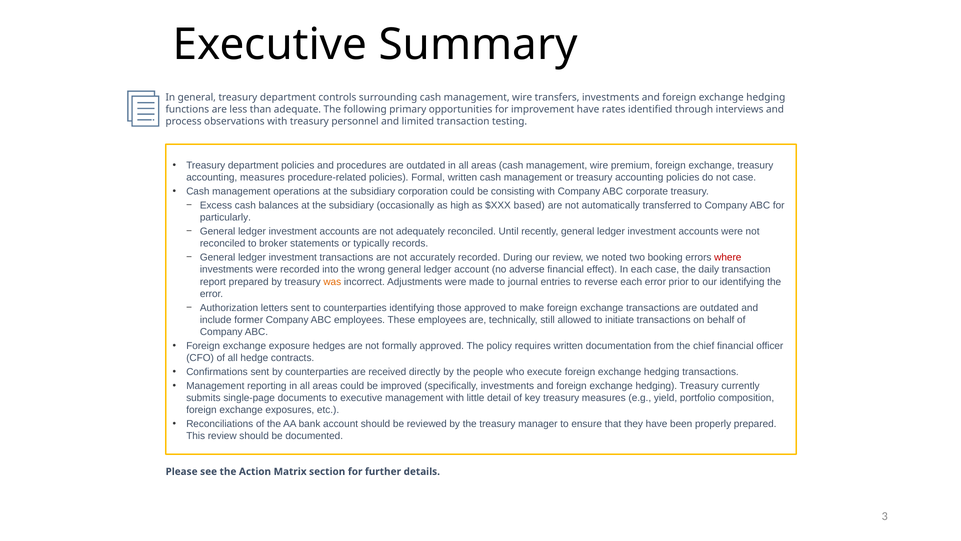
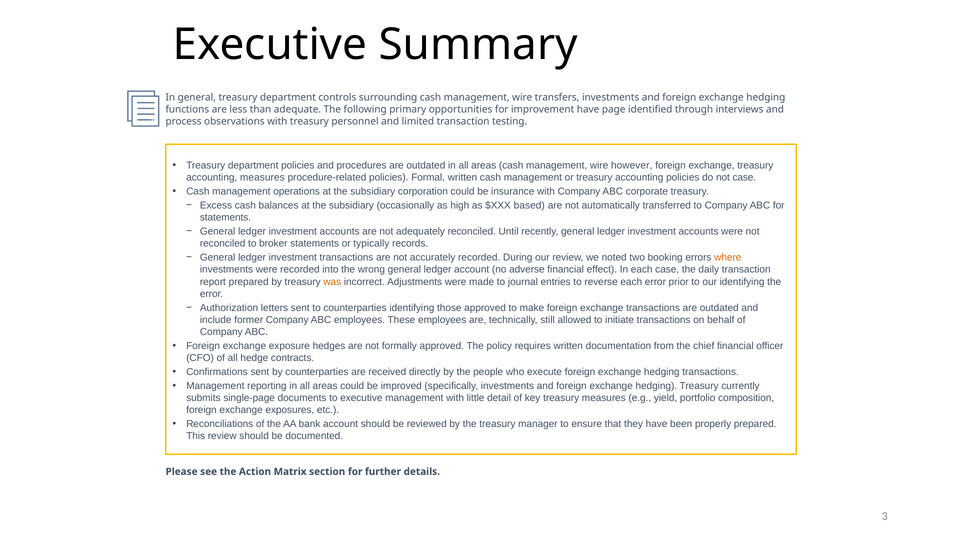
rates: rates -> page (614, 109)
premium: premium -> however (632, 165)
consisting: consisting -> insurance (513, 191)
particularly: particularly -> statements (225, 217)
where colour: red -> orange (728, 257)
